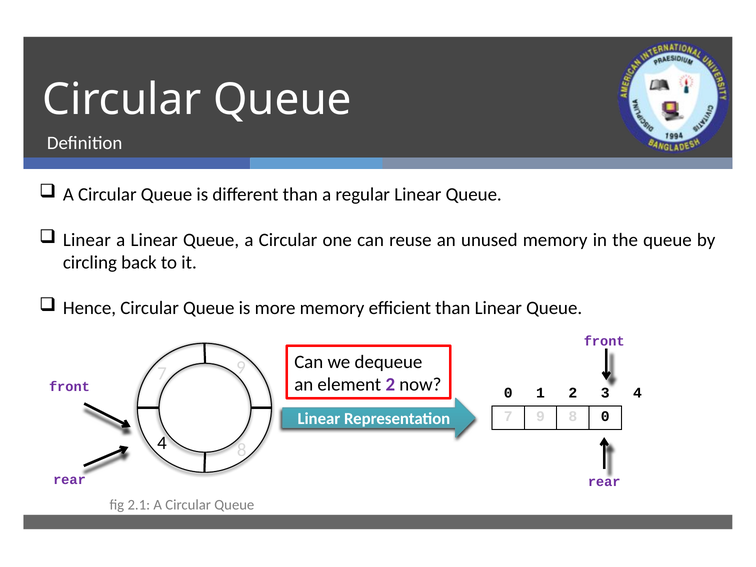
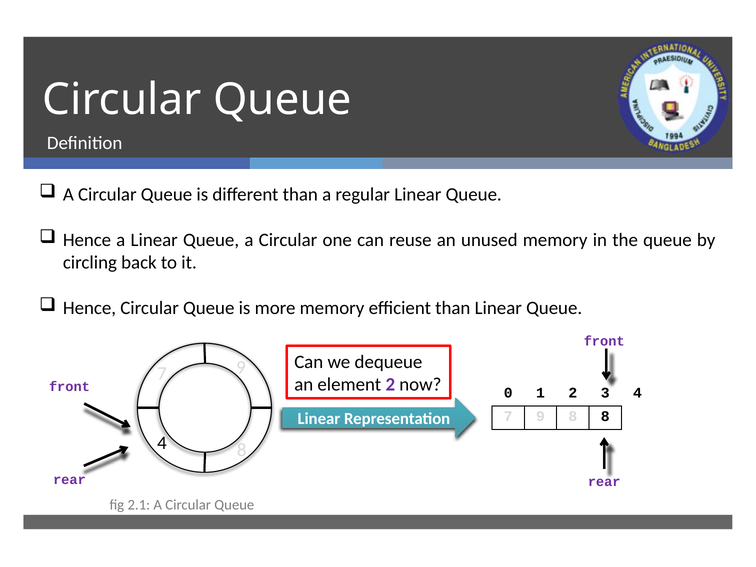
Linear: Linear -> Hence (87, 240)
8 0: 0 -> 8 (605, 416)
